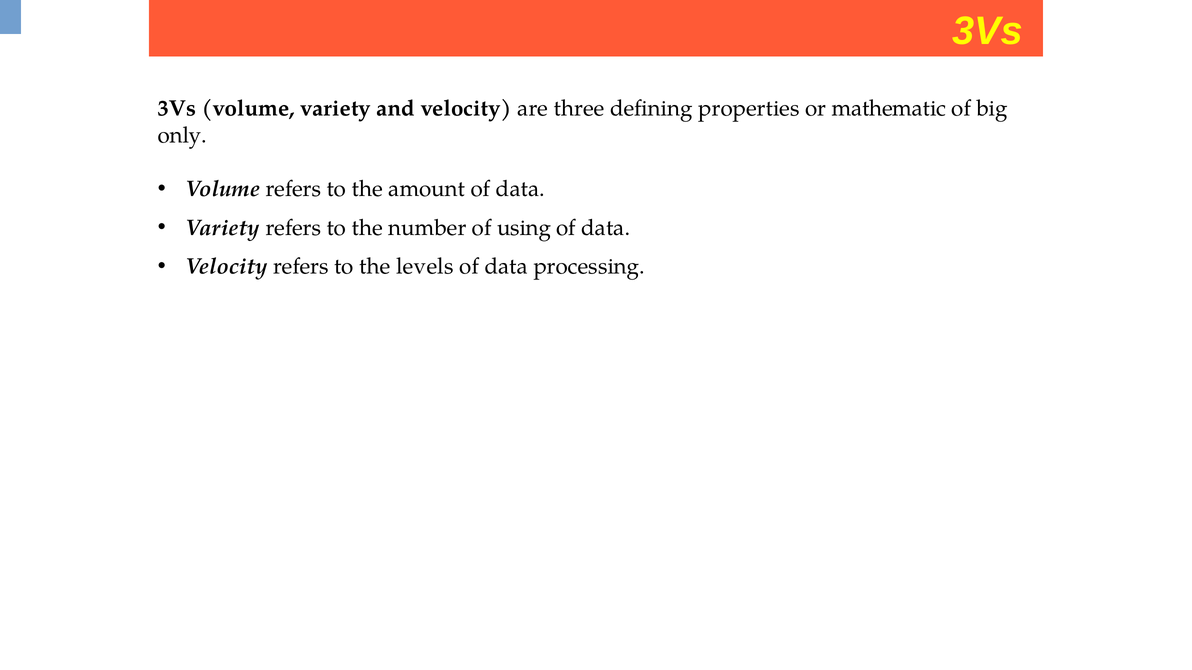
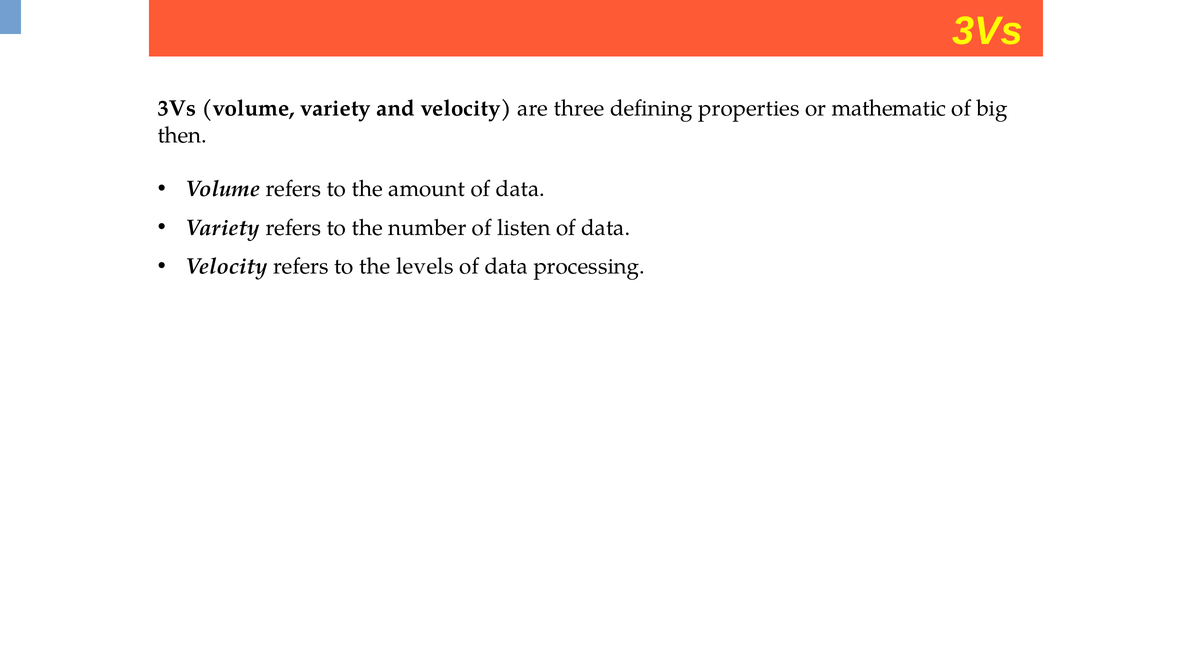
only: only -> then (182, 135)
using: using -> listen (524, 228)
